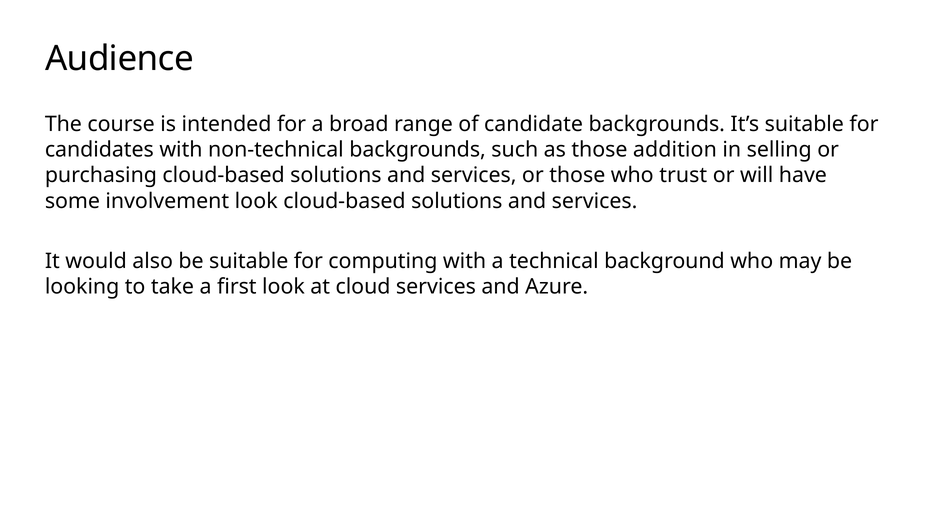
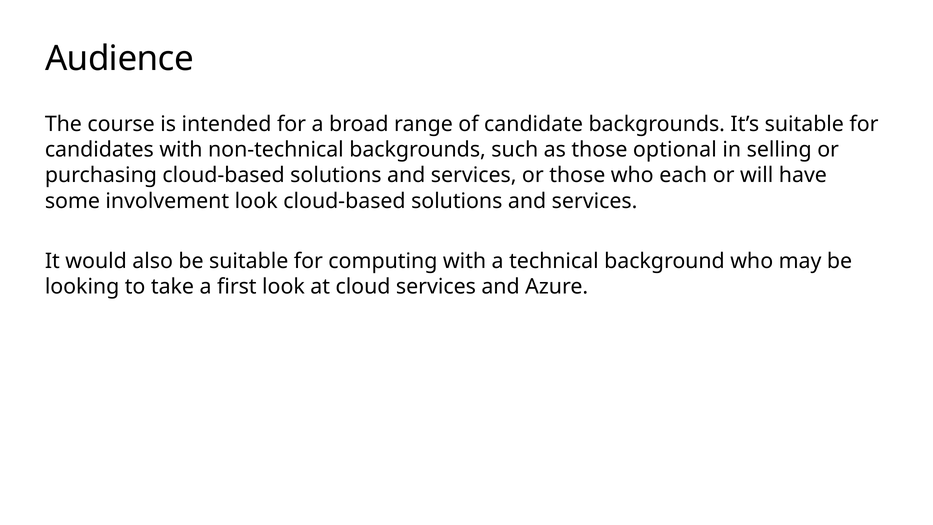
addition: addition -> optional (675, 150)
trust: trust -> each (683, 175)
